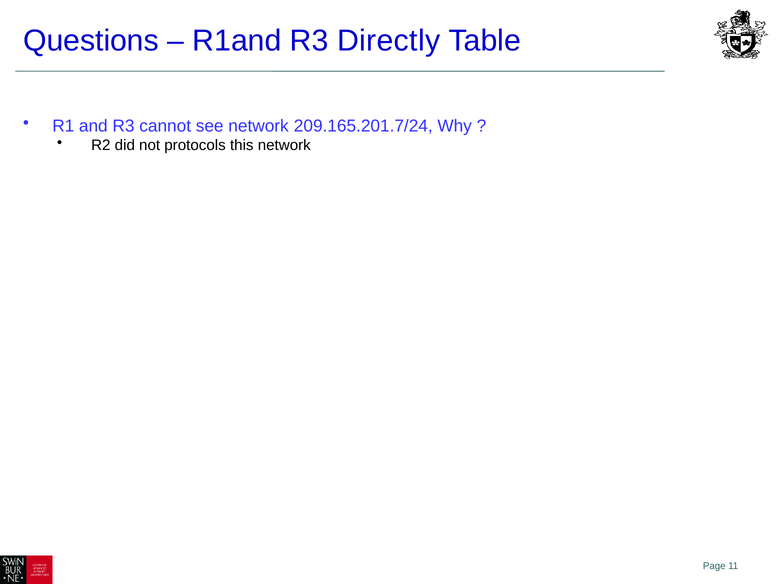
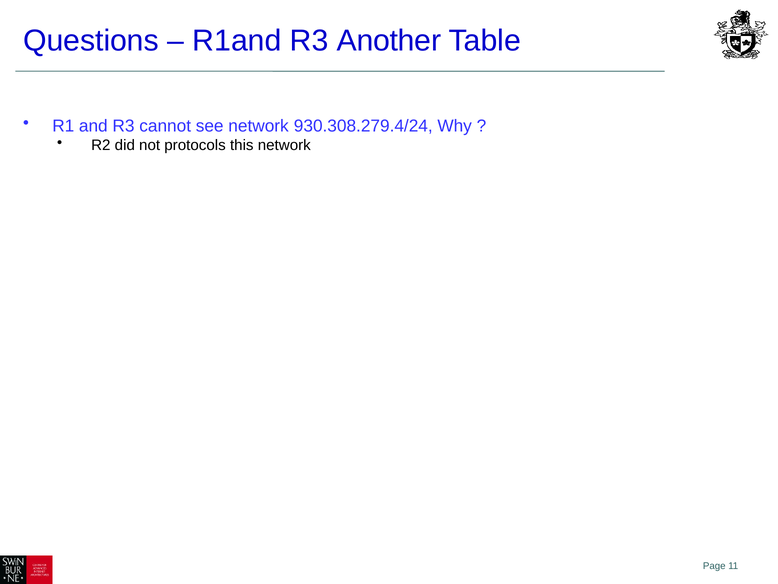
Directly: Directly -> Another (389, 41)
209.165.201.7/24: 209.165.201.7/24 -> 930.308.279.4/24 (363, 126)
